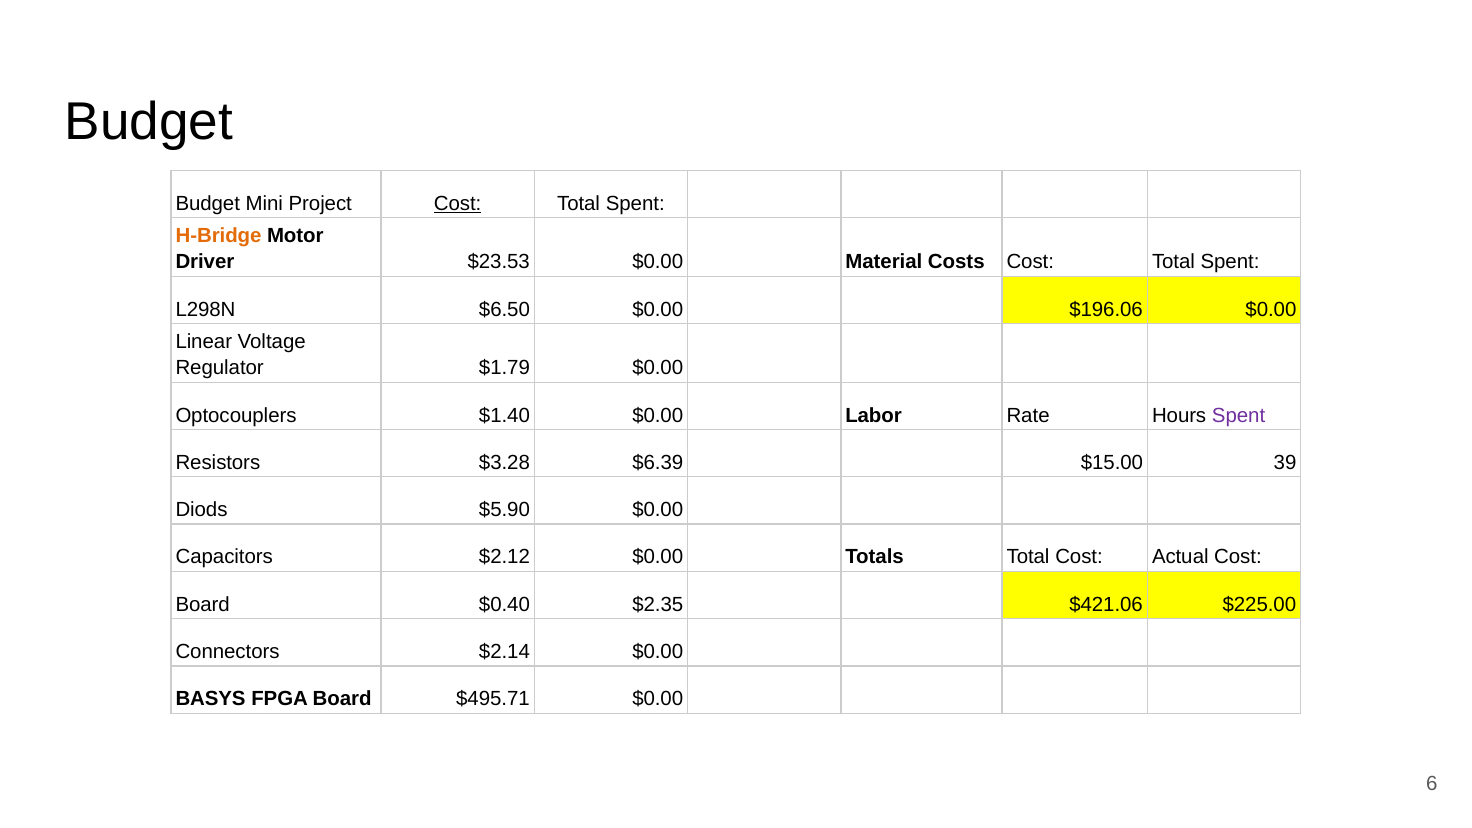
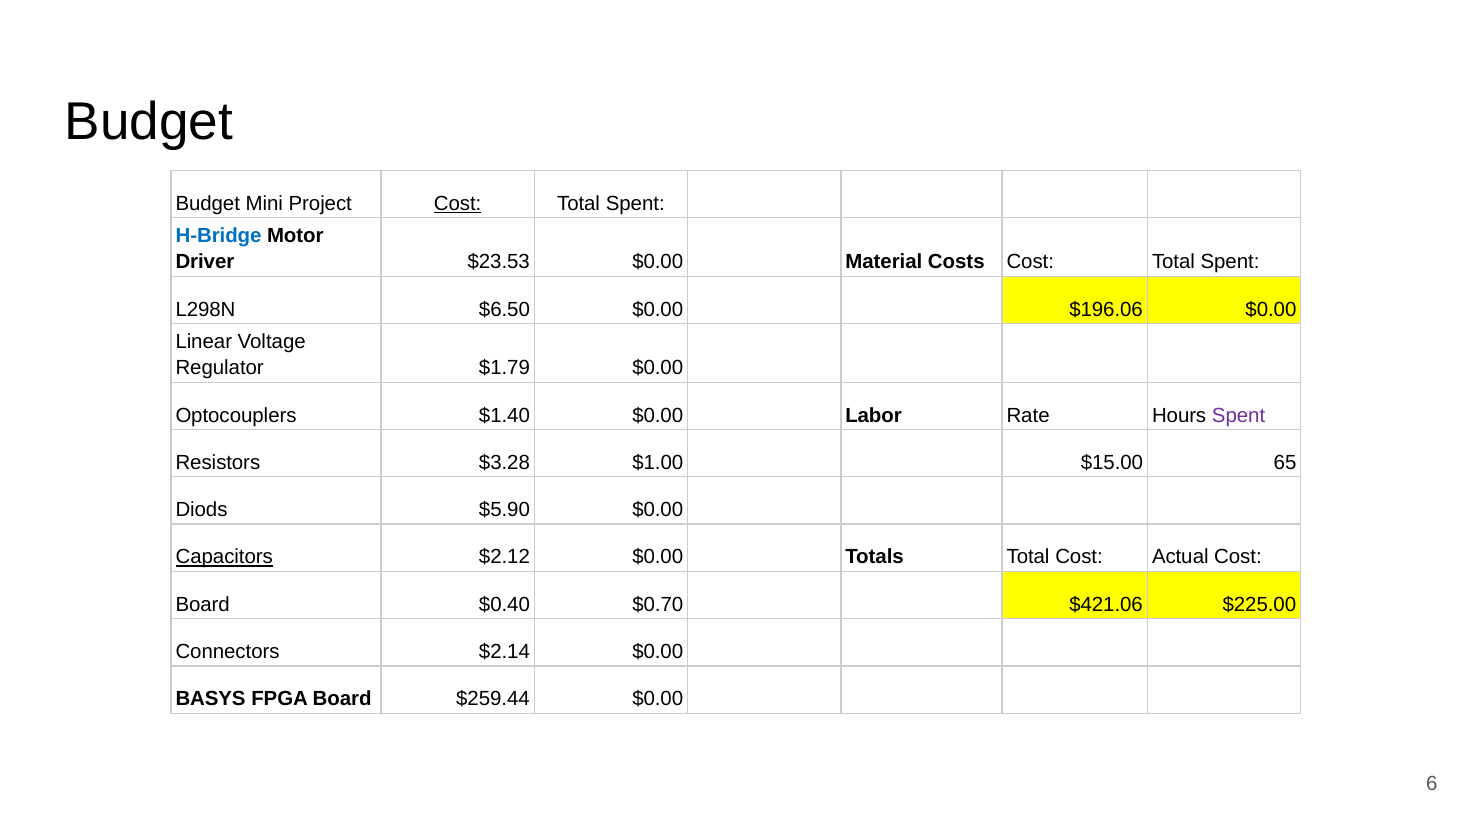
H-Bridge colour: orange -> blue (219, 236)
$6.39: $6.39 -> $1.00 (658, 463)
39: 39 -> 65 (1285, 463)
Capacitors underline: none -> present (224, 557)
$2.35: $2.35 -> $0.70 (658, 605)
$495.71: $495.71 -> $259.44 (493, 699)
